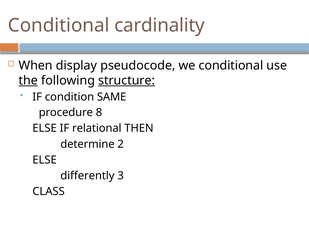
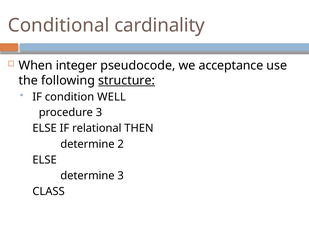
display: display -> integer (77, 65)
we conditional: conditional -> acceptance (231, 65)
the underline: present -> none (28, 80)
SAME: SAME -> WELL (112, 97)
procedure 8: 8 -> 3 (99, 112)
differently: differently -> determine (87, 175)
